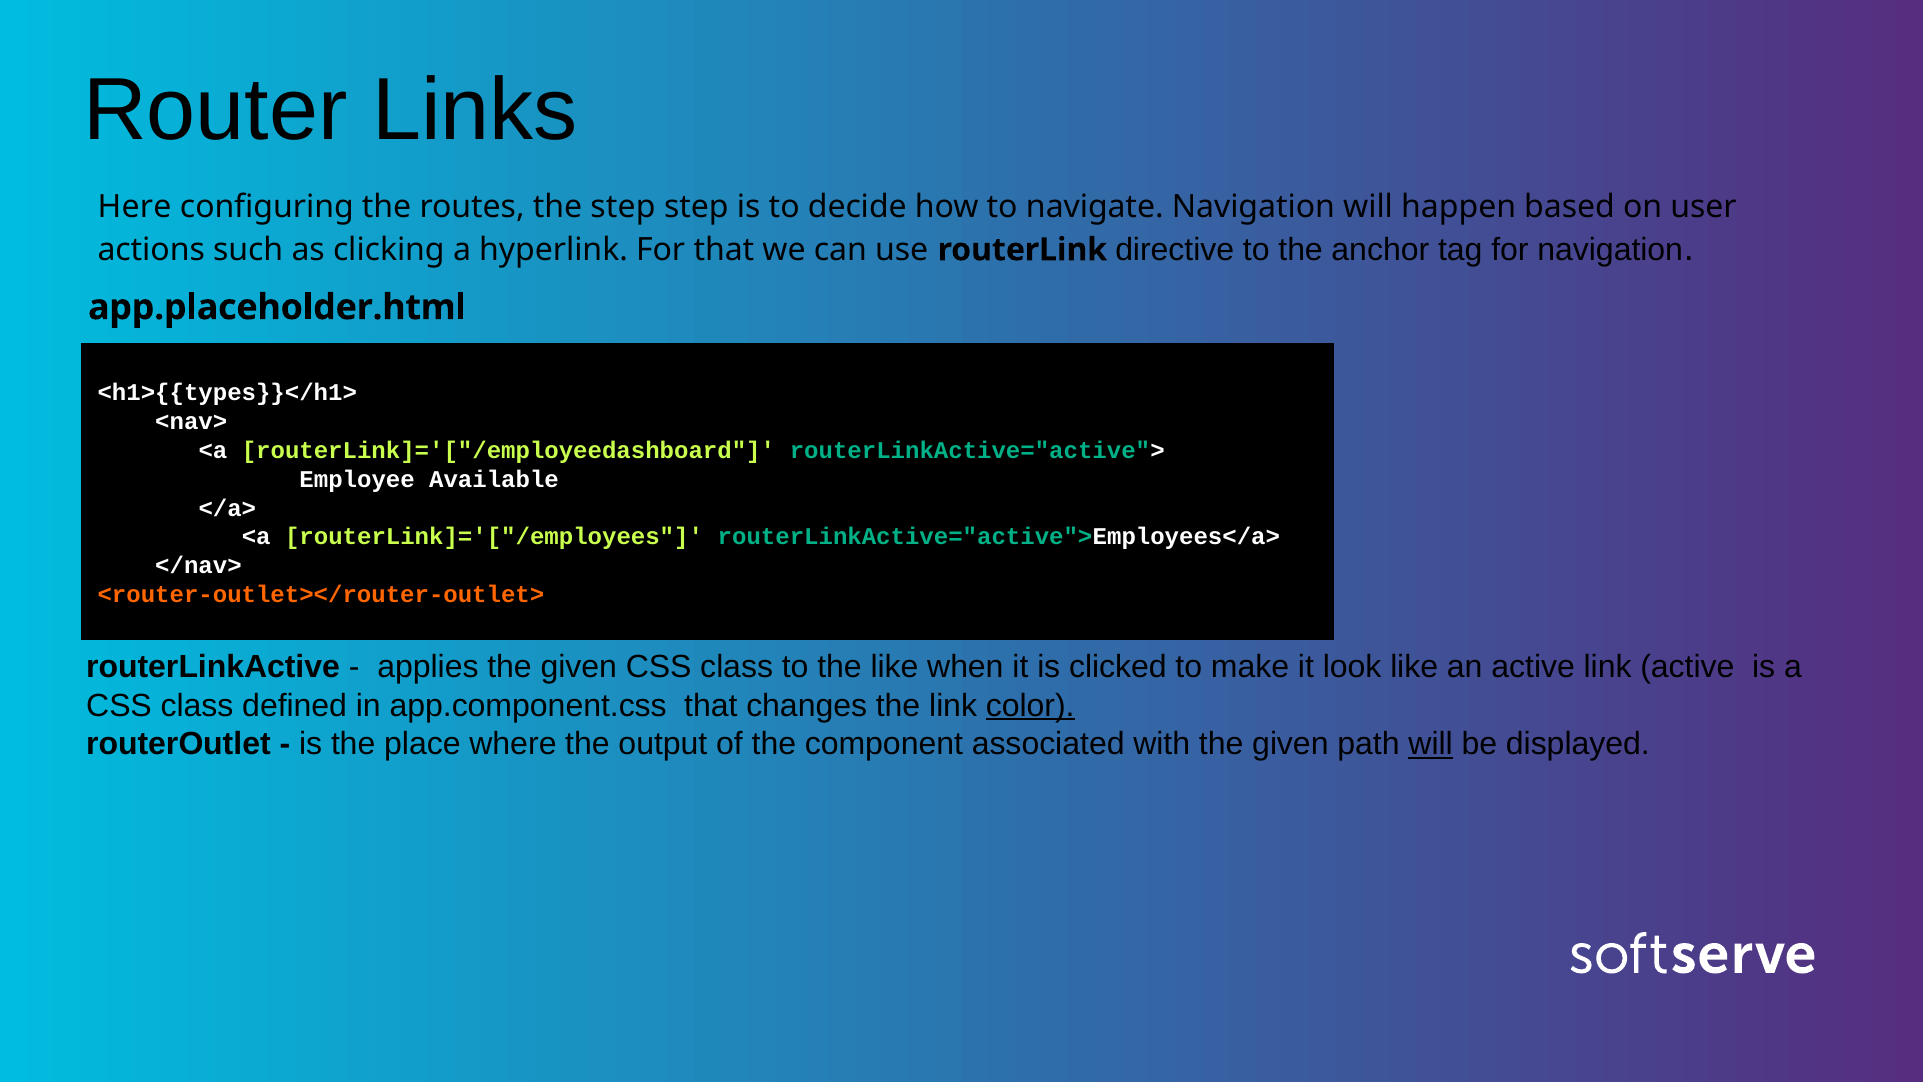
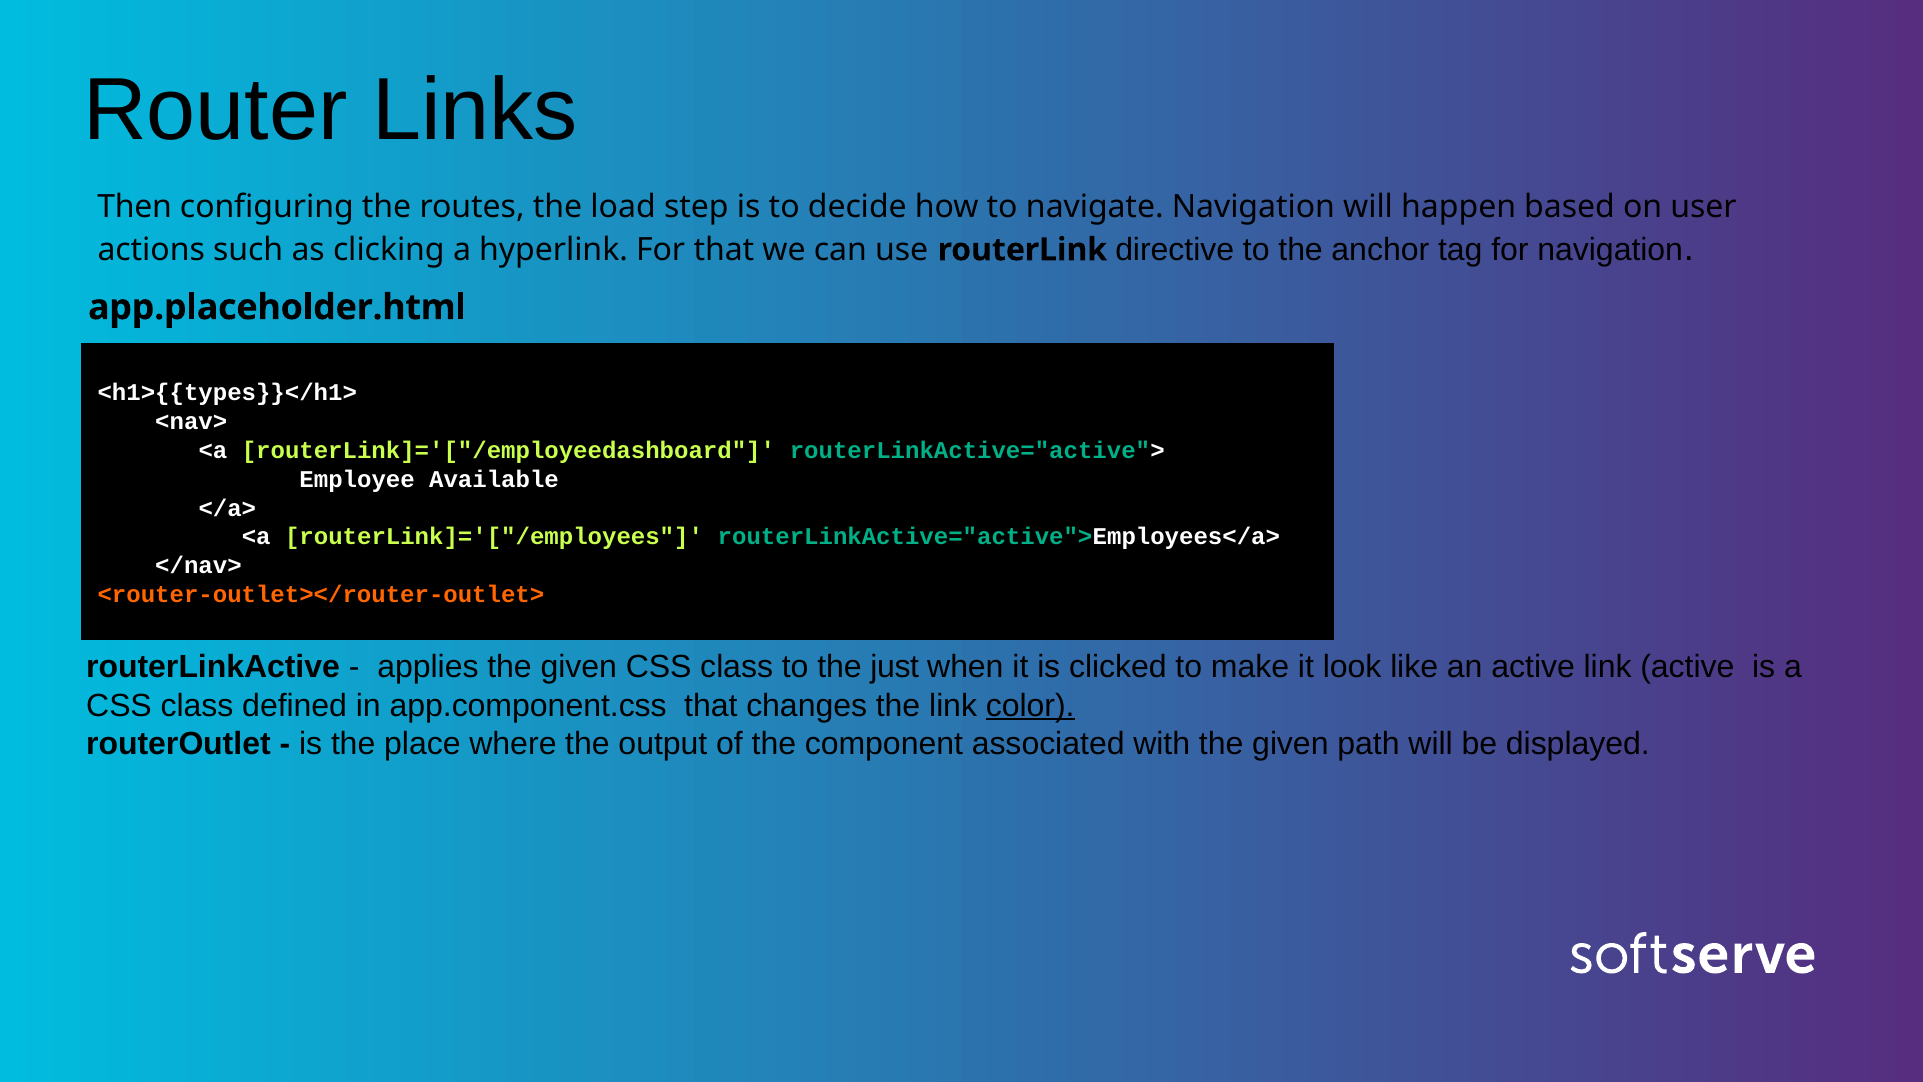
Here: Here -> Then (135, 207)
the step: step -> load (623, 207)
the like: like -> just (895, 667)
will underline: present -> none (1431, 744)
